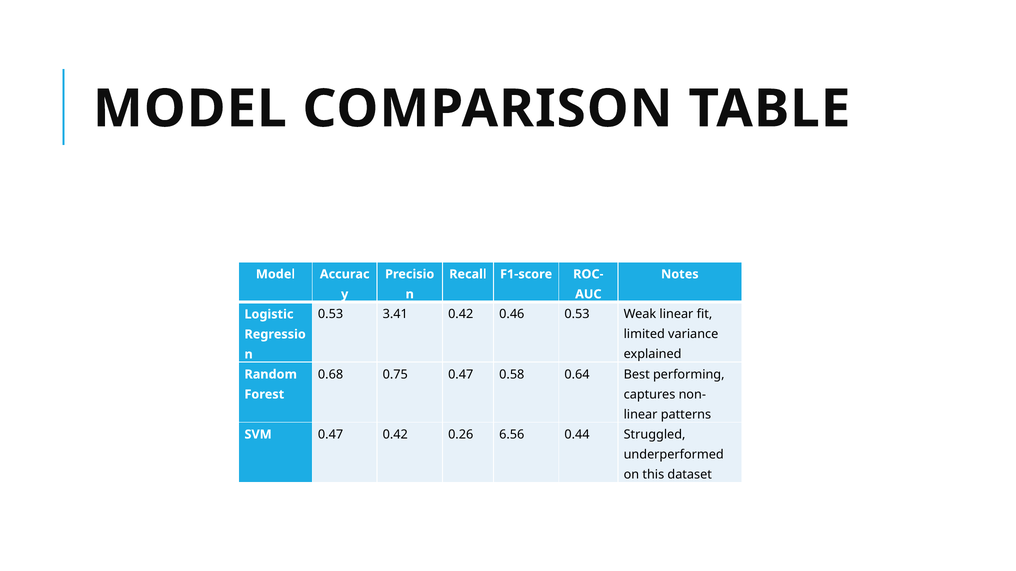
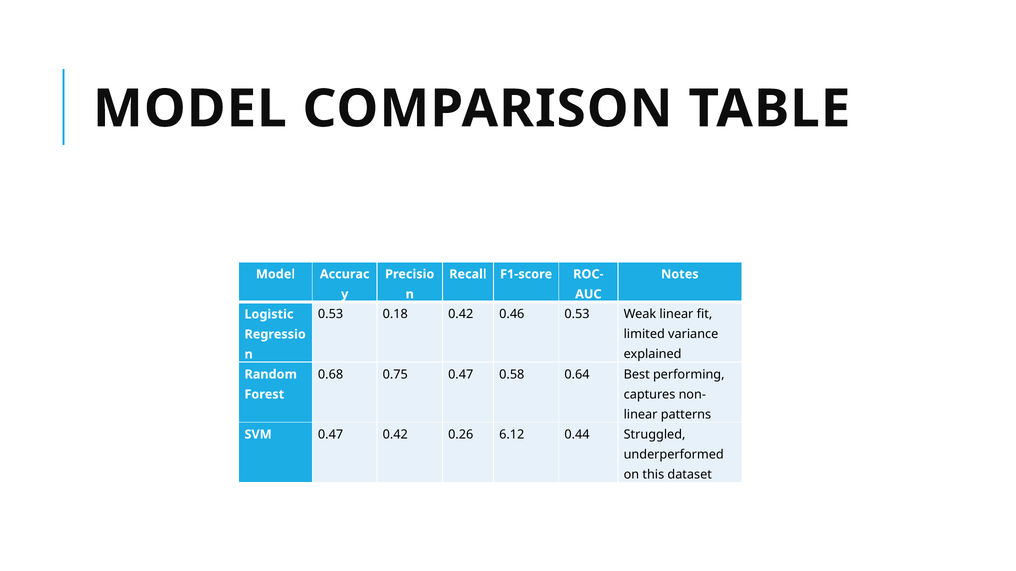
3.41: 3.41 -> 0.18 (395, 314)
6.56: 6.56 -> 6.12 (512, 435)
